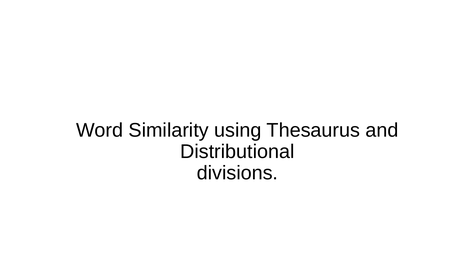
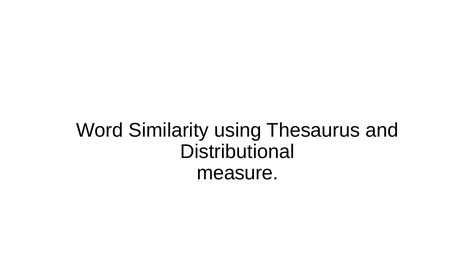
divisions: divisions -> measure (238, 173)
